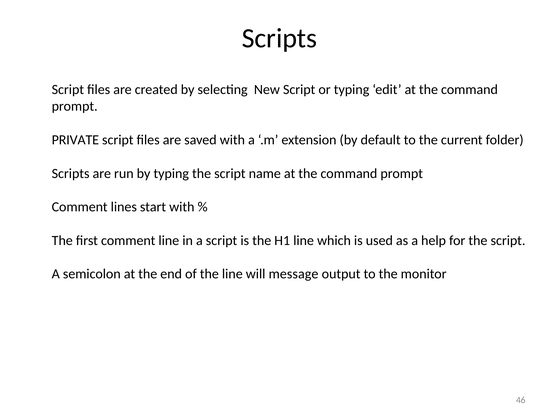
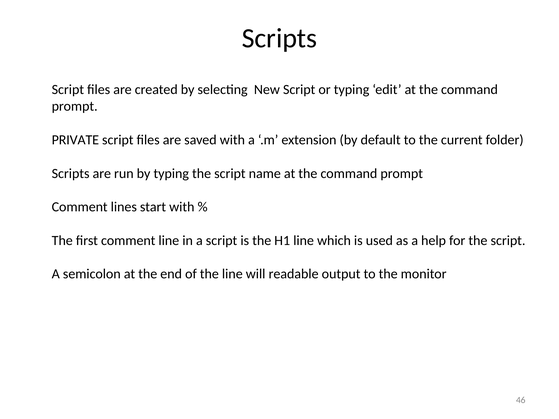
message: message -> readable (294, 274)
